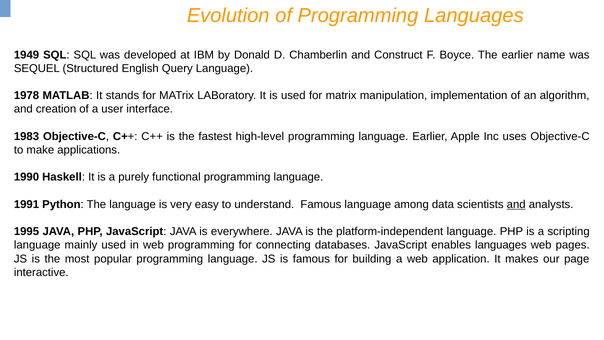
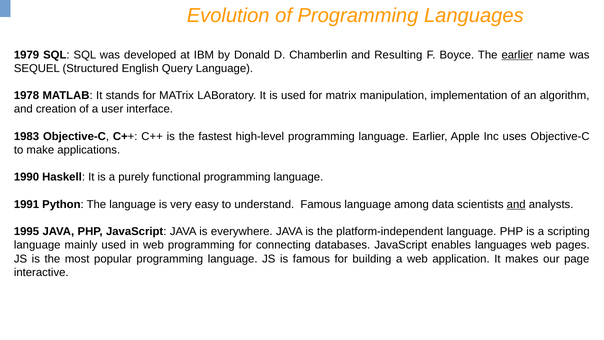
1949: 1949 -> 1979 (27, 55)
Construct: Construct -> Resulting (398, 55)
earlier underline: none -> present (517, 55)
